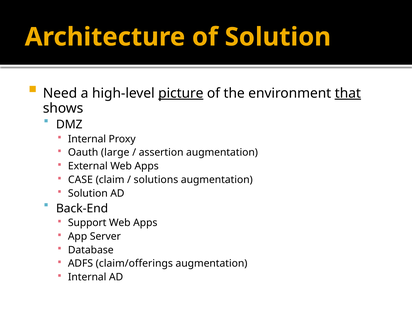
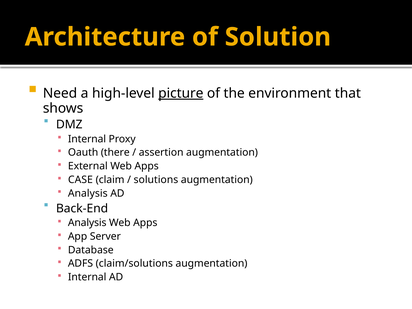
that underline: present -> none (348, 93)
large: large -> there (115, 153)
Solution: Solution -> Analysis (88, 193)
Support: Support -> Analysis (87, 223)
claim/offerings: claim/offerings -> claim/solutions (134, 264)
